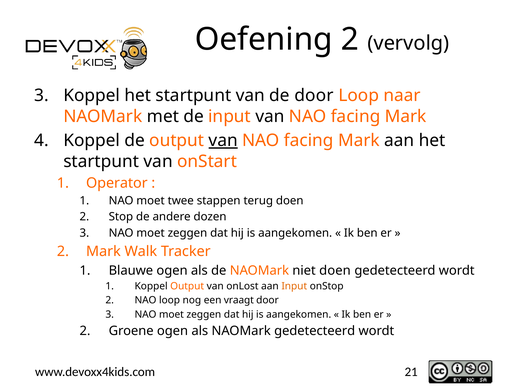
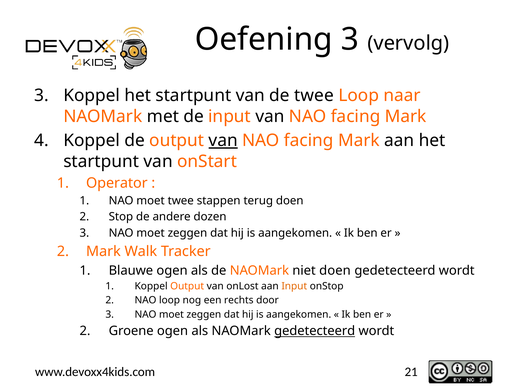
Oefening 2: 2 -> 3 (350, 39)
de door: door -> twee (314, 95)
vraagt: vraagt -> rechts (239, 300)
gedetecteerd underline: none -> present (315, 331)
